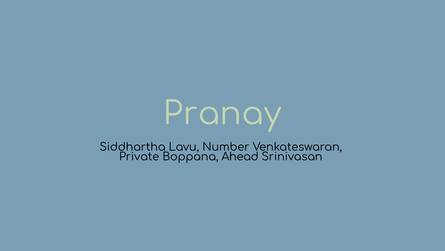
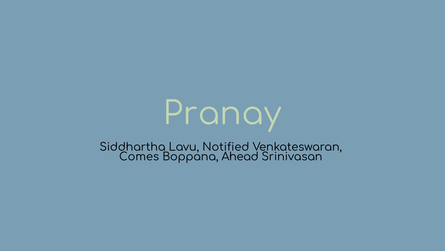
Number: Number -> Notified (226, 147)
Private: Private -> Comes (139, 157)
